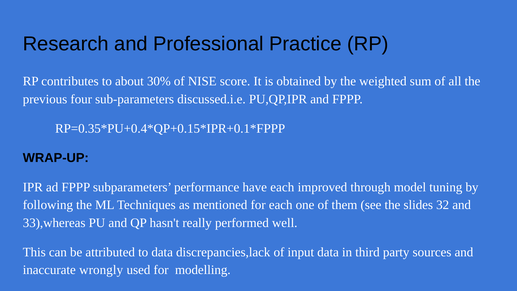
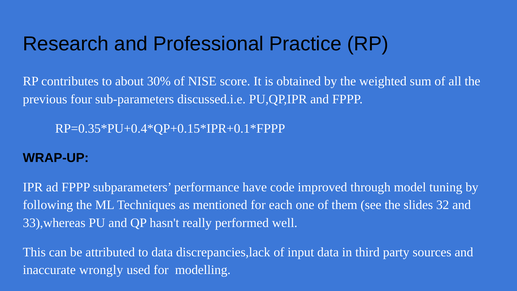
have each: each -> code (282, 187)
